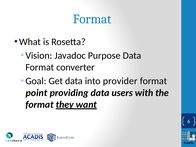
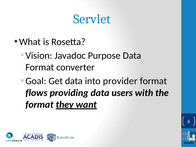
Format: Format -> Servlet (92, 19)
point: point -> flows (36, 93)
